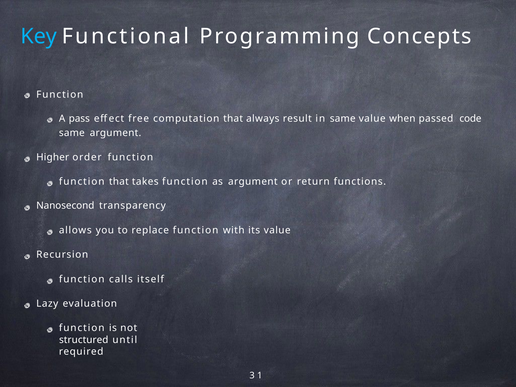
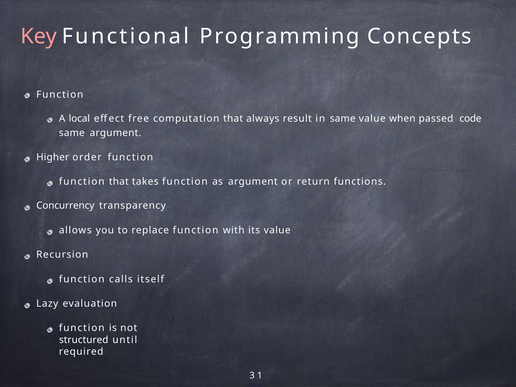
Key colour: light blue -> pink (39, 36)
pass: pass -> local (79, 119)
Nanosecond: Nanosecond -> Concurrency (65, 206)
